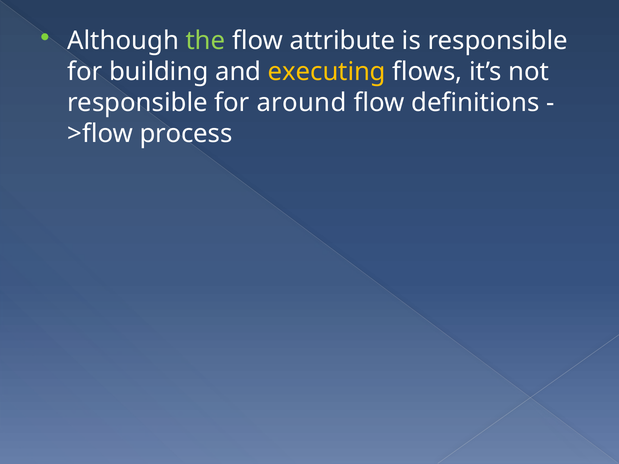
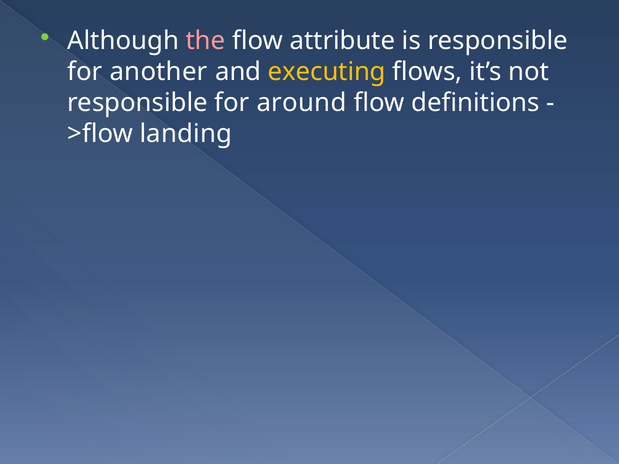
the colour: light green -> pink (206, 41)
building: building -> another (159, 72)
process: process -> landing (186, 134)
